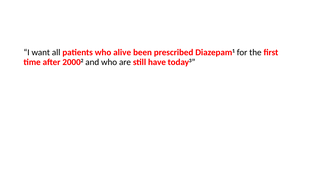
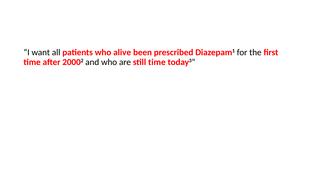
still have: have -> time (157, 62)
